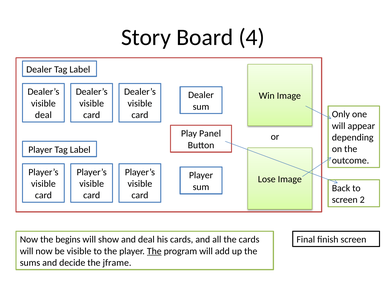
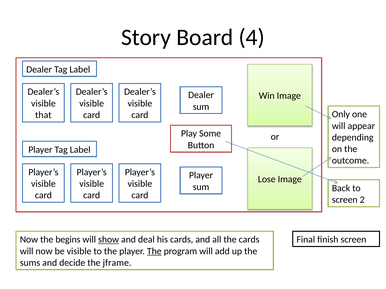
deal: deal -> that (43, 115)
Panel: Panel -> Some (210, 134)
show underline: none -> present (109, 240)
